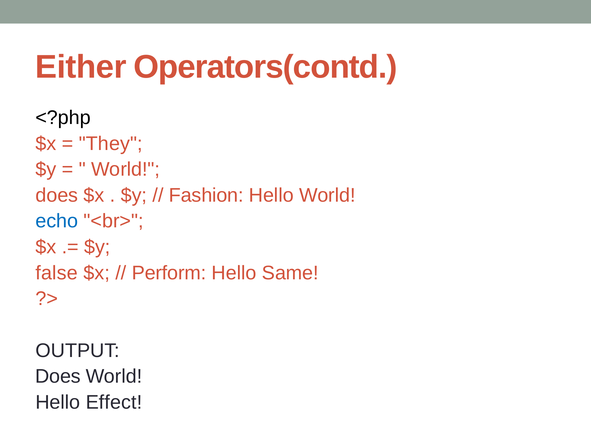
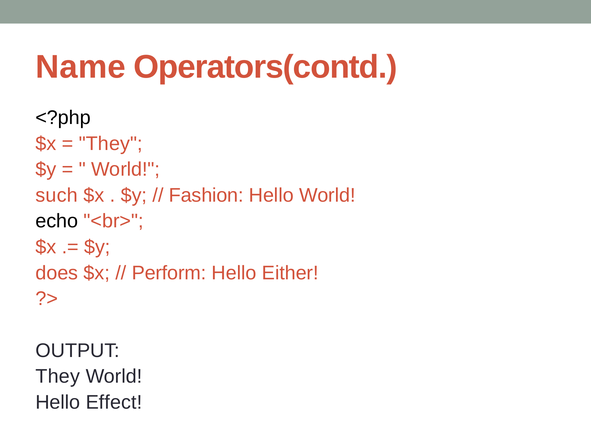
Either: Either -> Name (81, 67)
does: does -> such (57, 195)
echo colour: blue -> black (57, 221)
false: false -> does (57, 273)
Same: Same -> Either (290, 273)
Does: Does -> They (58, 377)
